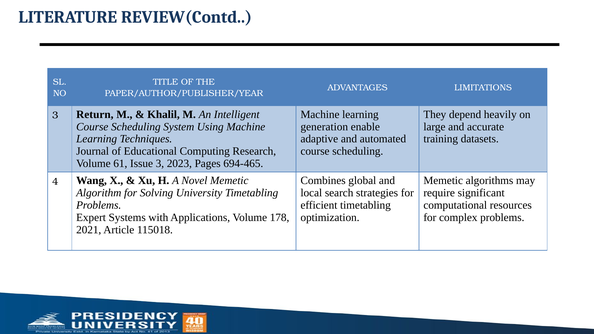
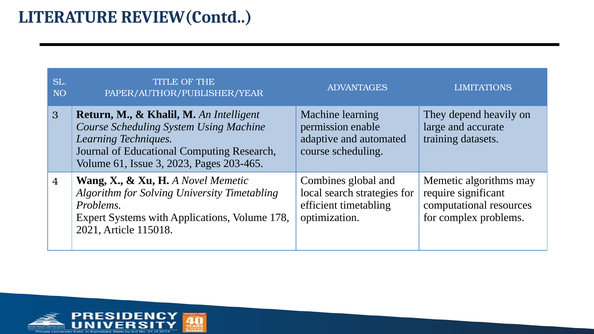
generation: generation -> permission (324, 127)
694-465: 694-465 -> 203-465 (243, 164)
